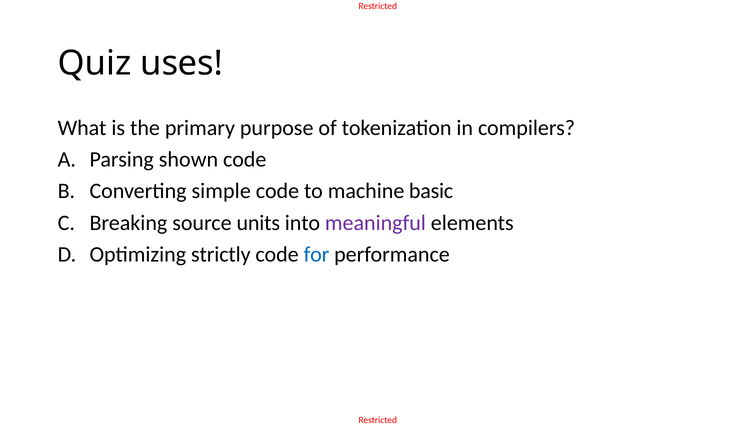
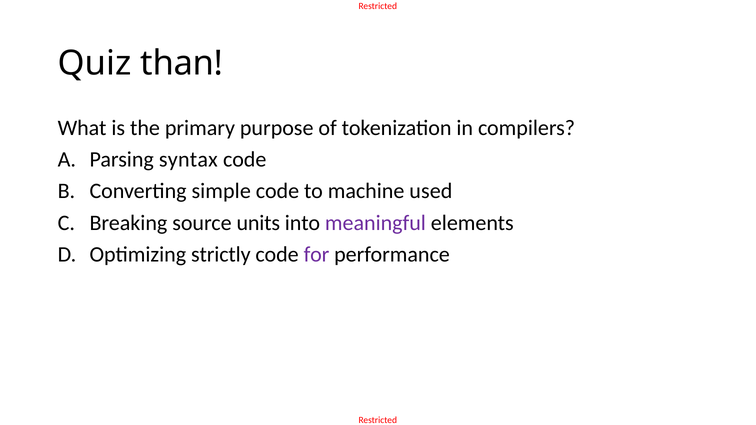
uses: uses -> than (182, 64)
shown: shown -> syntax (188, 160)
basic: basic -> used (431, 191)
for colour: blue -> purple (317, 255)
